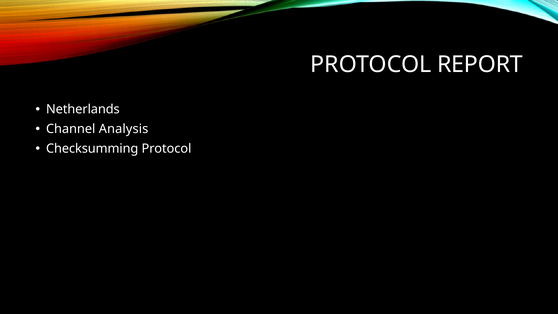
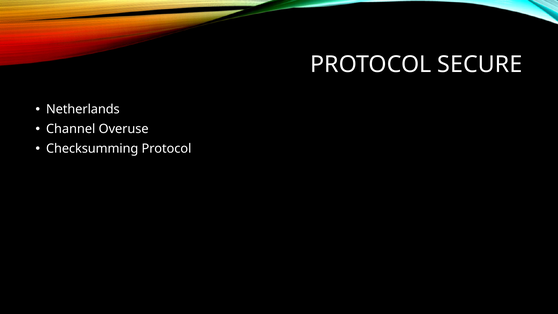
REPORT: REPORT -> SECURE (480, 64)
Analysis: Analysis -> Overuse (124, 129)
